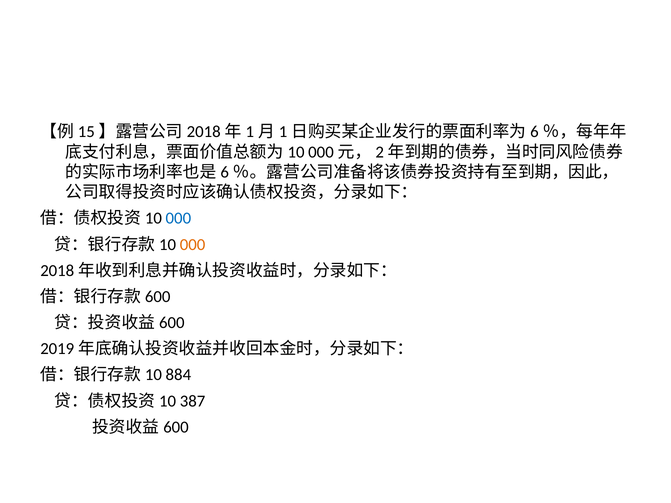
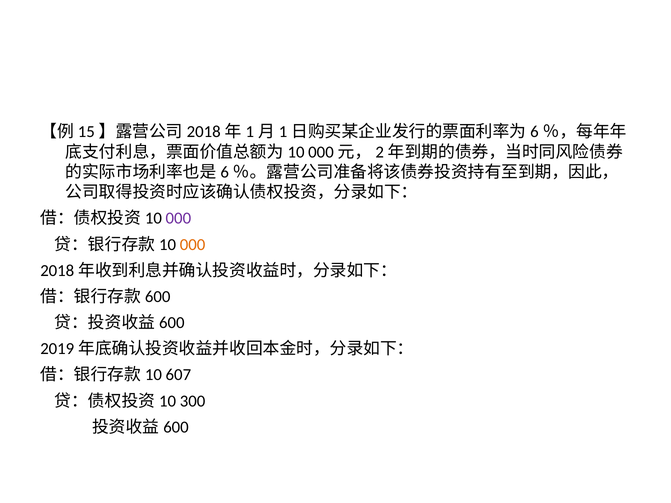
000 colour: blue -> purple (178, 219)
884: 884 -> 607 (178, 375)
387: 387 -> 300 (193, 401)
